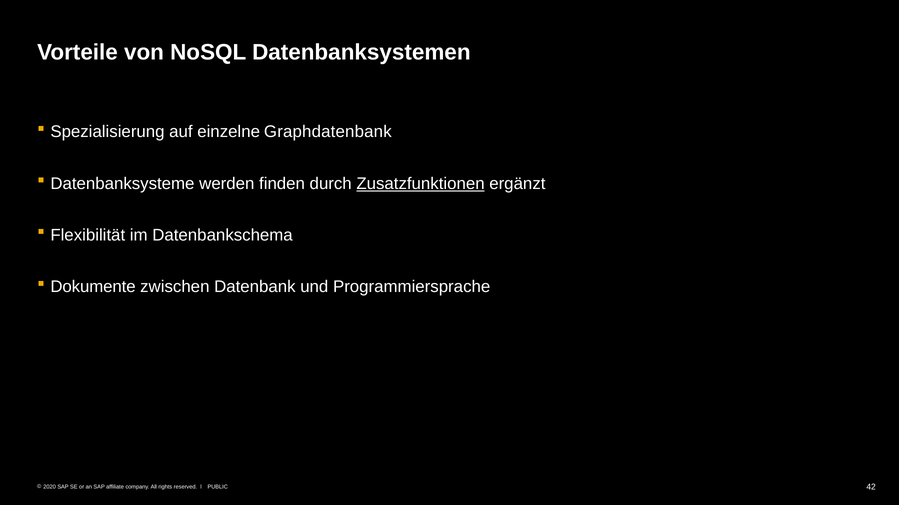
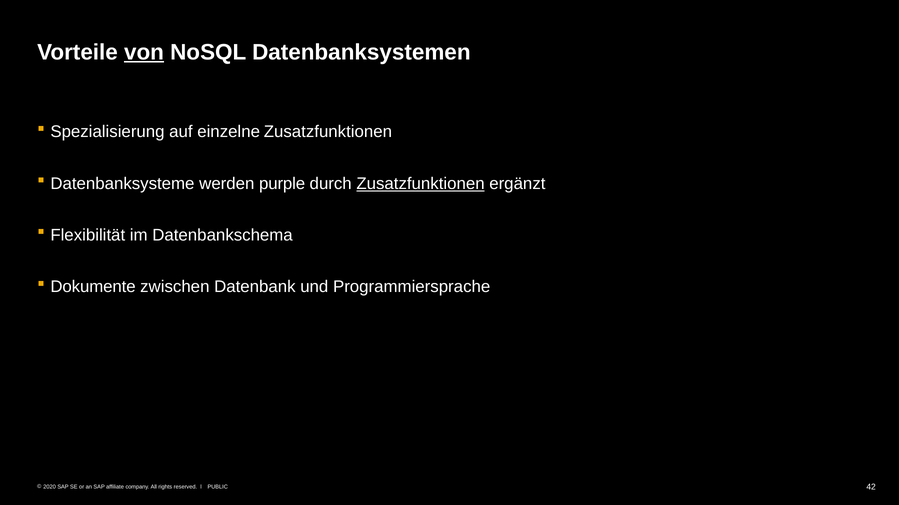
von underline: none -> present (144, 52)
einzelne Graphdatenbank: Graphdatenbank -> Zusatzfunktionen (328, 132)
finden: finden -> purple (282, 184)
